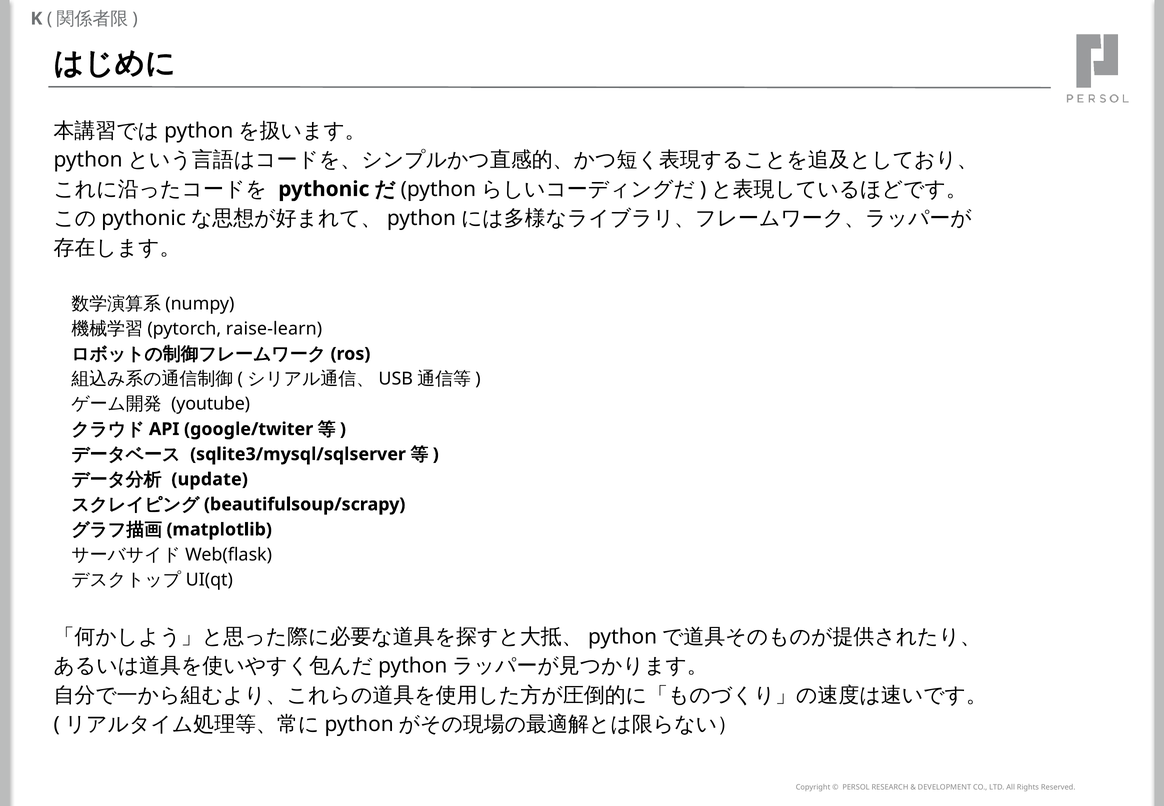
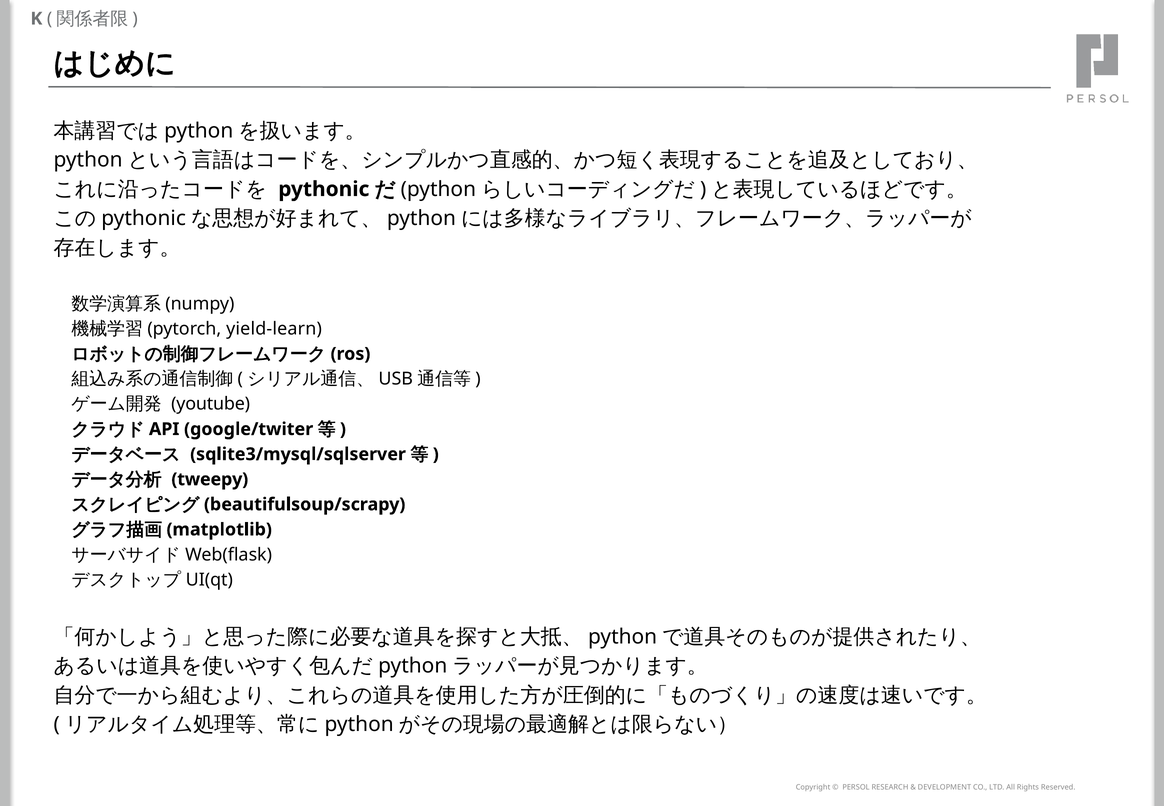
raise-learn: raise-learn -> yield-learn (274, 329)
update: update -> tweepy (210, 479)
